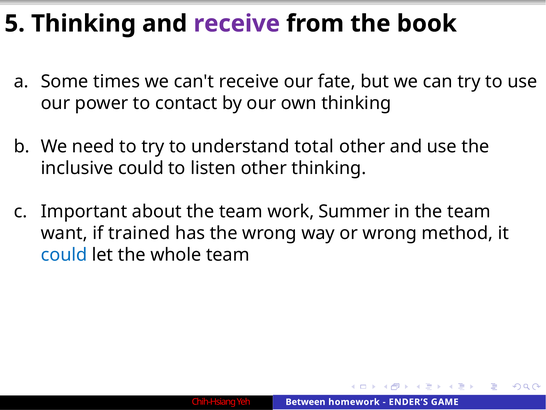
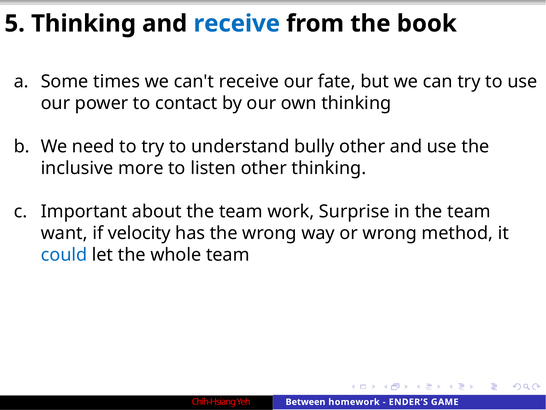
receive colour: purple -> blue (237, 24)
total: total -> bully (314, 147)
inclusive could: could -> more (141, 168)
Summer: Summer -> Surprise (354, 211)
trained: trained -> velocity (139, 233)
